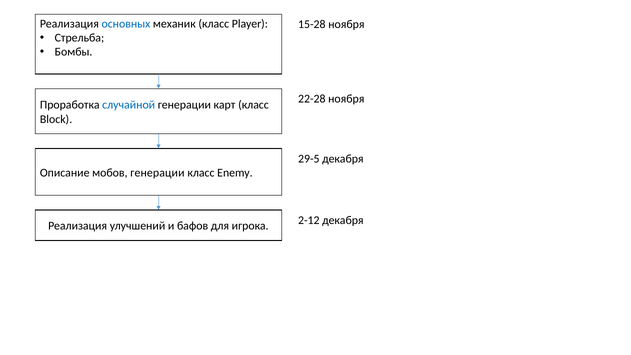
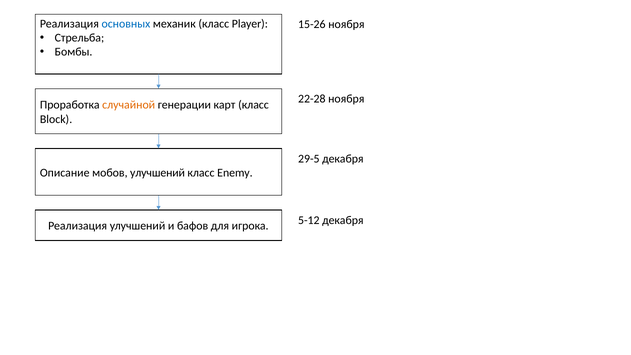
15-28: 15-28 -> 15-26 (312, 24)
случайной colour: blue -> orange (129, 105)
мобов генерации: генерации -> улучшений (158, 173)
2-12: 2-12 -> 5-12 (309, 220)
